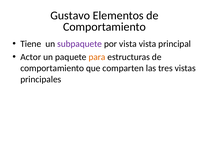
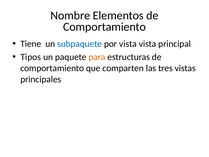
Gustavo: Gustavo -> Nombre (70, 15)
subpaquete colour: purple -> blue (80, 44)
Actor: Actor -> Tipos (31, 57)
